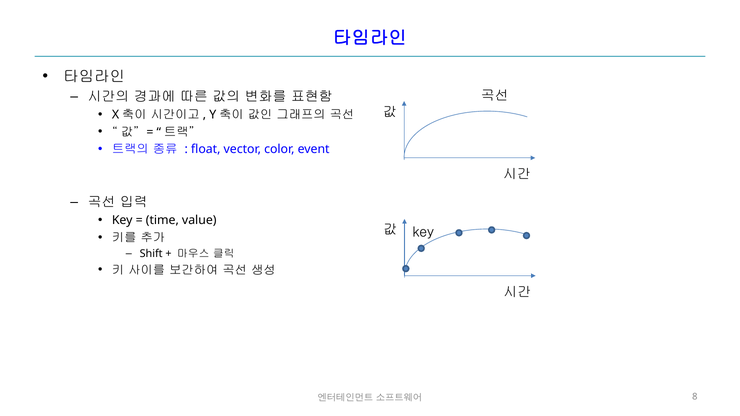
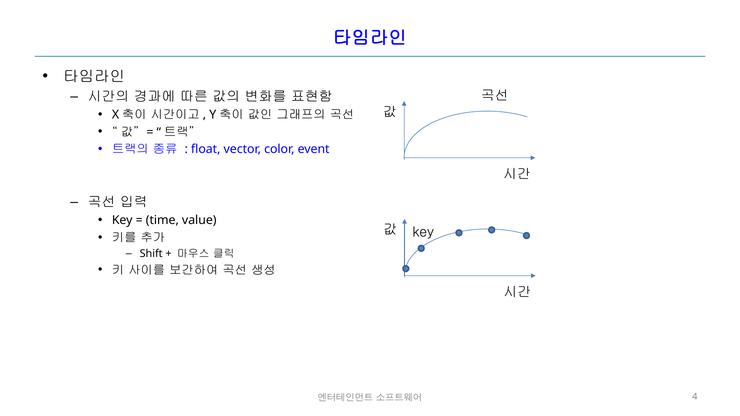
8: 8 -> 4 (695, 397)
